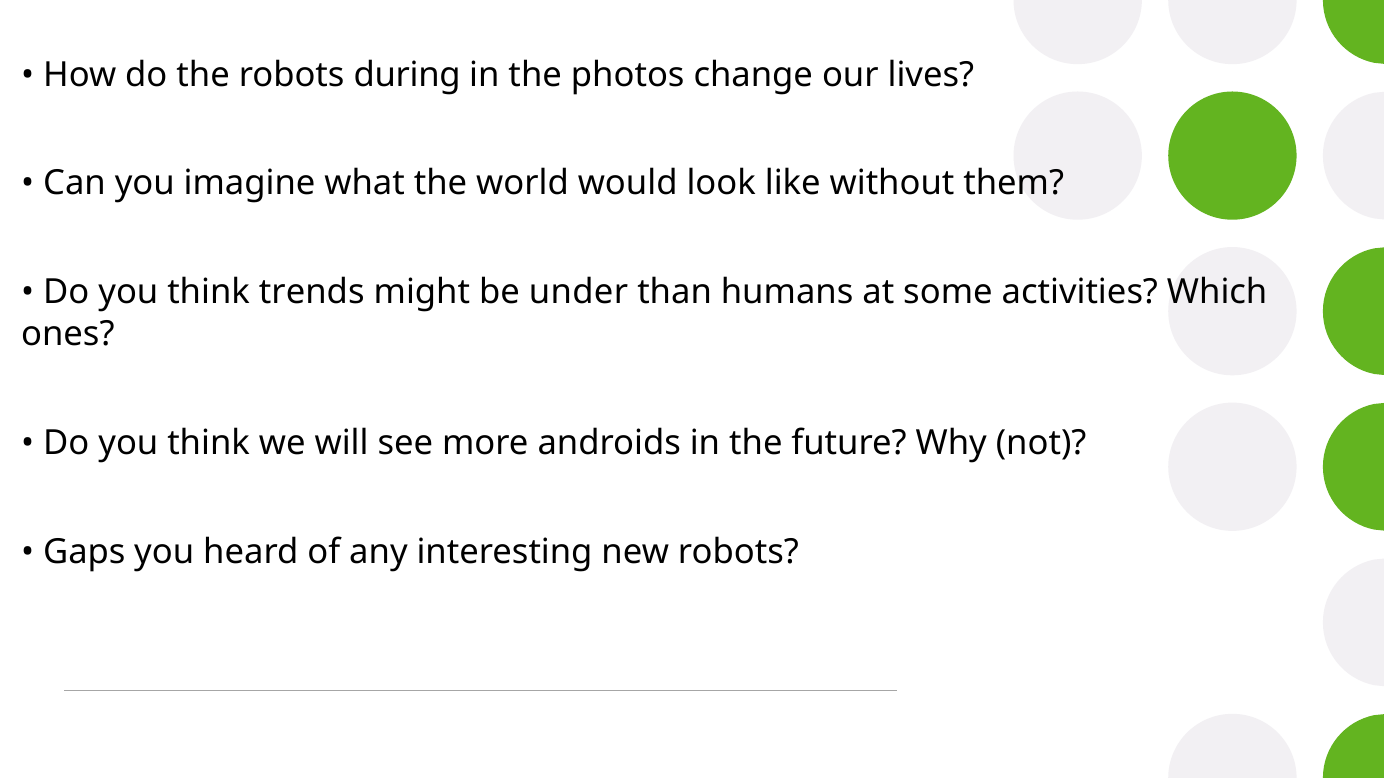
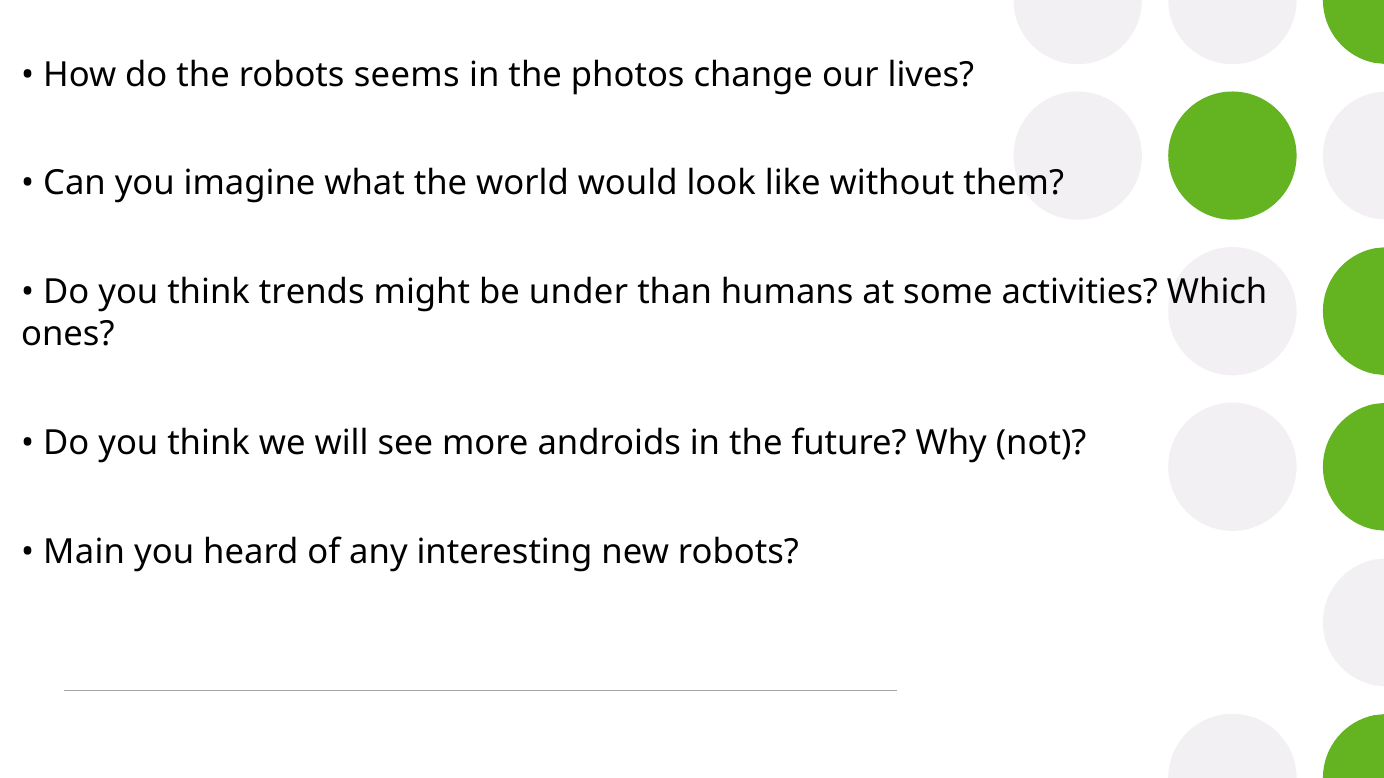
during: during -> seems (407, 75)
Gaps: Gaps -> Main (84, 552)
